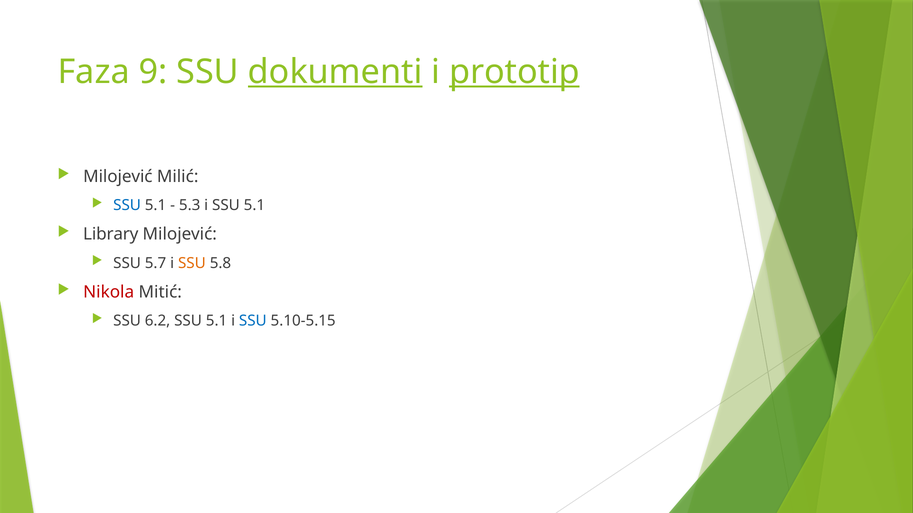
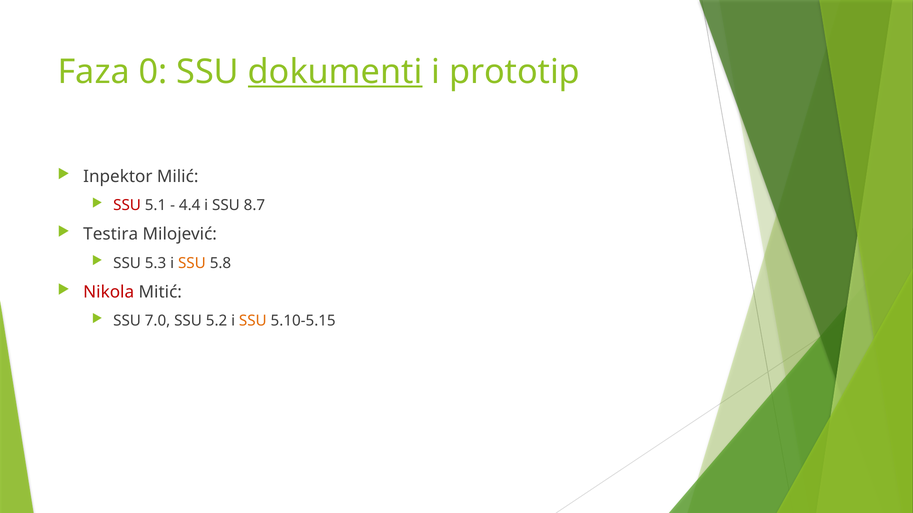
9: 9 -> 0 (153, 72)
prototip underline: present -> none (515, 72)
Milojević: Milojević -> Inpektor (118, 177)
SSU colour: blue -> red (127, 205)
5.3: 5.3 -> 4.4 (190, 205)
i SSU 5.1: 5.1 -> 8.7 (254, 205)
Library: Library -> Testira (111, 235)
5.7: 5.7 -> 5.3 (156, 263)
6.2: 6.2 -> 7.0 (158, 321)
5.1: 5.1 -> 5.2 (217, 321)
SSU colour: blue -> orange (253, 321)
